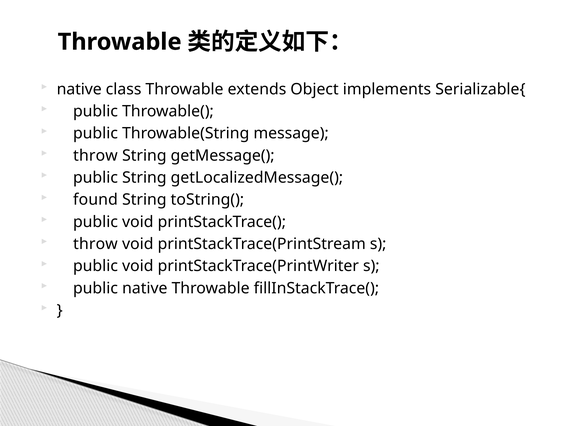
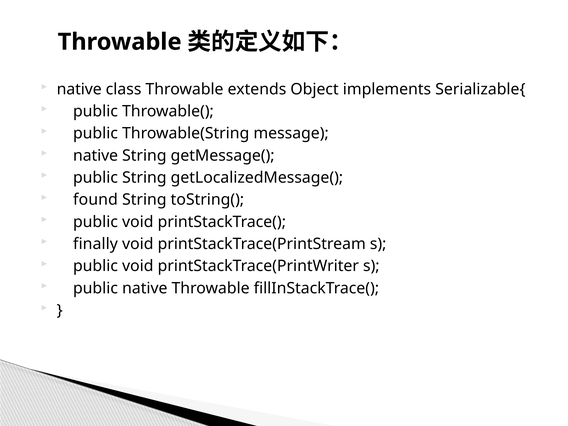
throw: throw -> native (96, 155)
throw: throw -> finally (95, 244)
